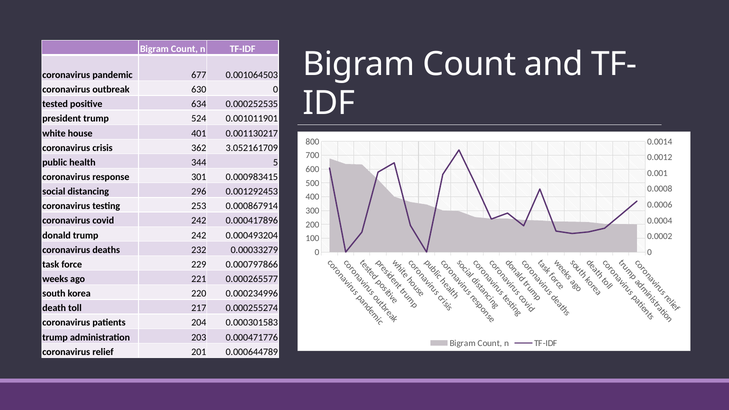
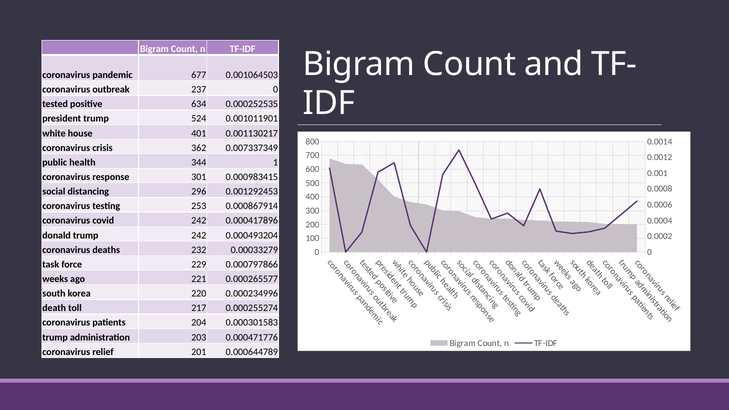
630: 630 -> 237 (199, 90)
3.052161709: 3.052161709 -> 0.007337349 (252, 148)
5: 5 -> 1 (276, 162)
